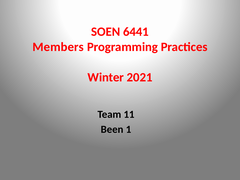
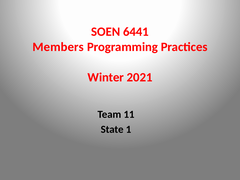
Been: Been -> State (112, 129)
